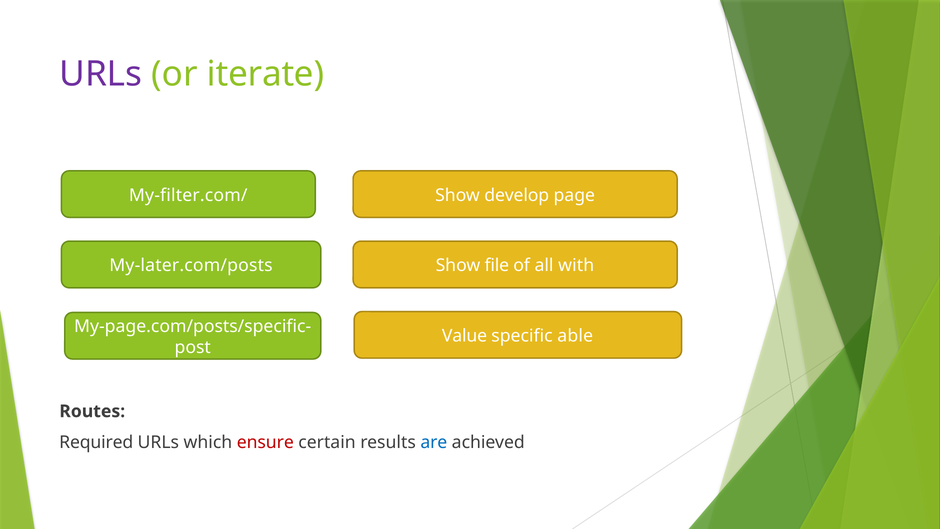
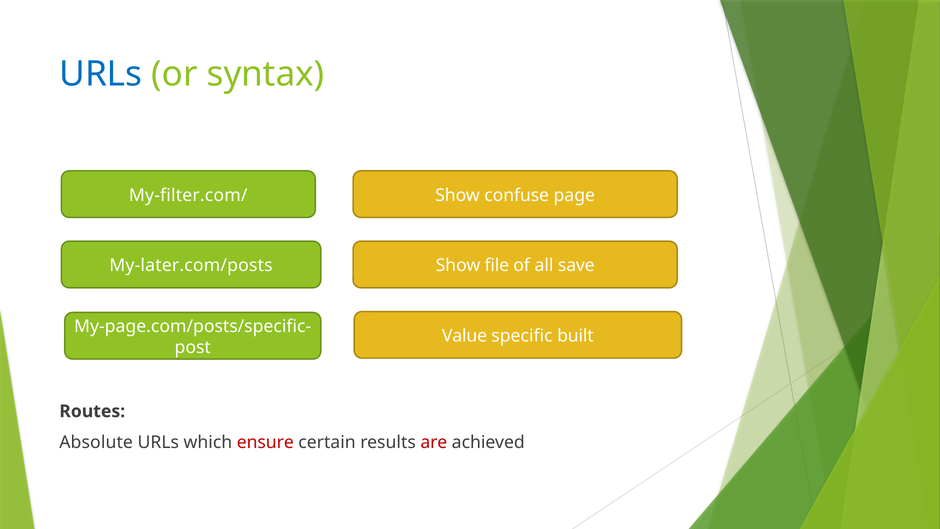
URLs colour: purple -> blue (101, 74)
iterate: iterate -> syntax (266, 74)
develop: develop -> confuse (517, 195)
with: with -> save (576, 266)
able: able -> built (575, 336)
Required: Required -> Absolute (96, 442)
are colour: blue -> red (434, 442)
